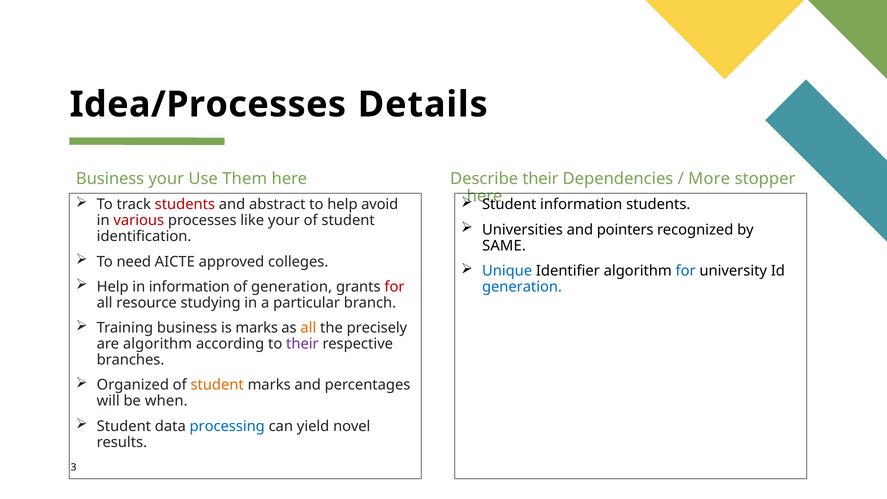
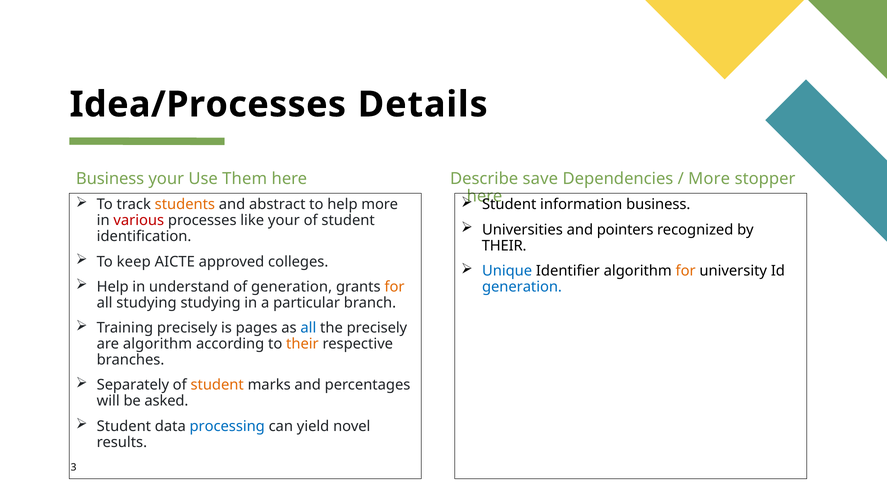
Describe their: their -> save (540, 179)
students colour: red -> orange (185, 204)
help avoid: avoid -> more (380, 204)
information students: students -> business (658, 204)
SAME: SAME -> THEIR (504, 246)
need: need -> keep (134, 262)
for colour: blue -> orange (686, 271)
in information: information -> understand (189, 287)
for colour: red -> orange (394, 287)
all resource: resource -> studying (147, 303)
Training business: business -> precisely (187, 328)
is marks: marks -> pages (257, 328)
all colour: orange -> blue (308, 328)
their colour: purple -> orange (302, 344)
Organized: Organized -> Separately (133, 385)
when: when -> asked (166, 401)
